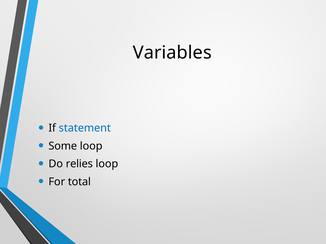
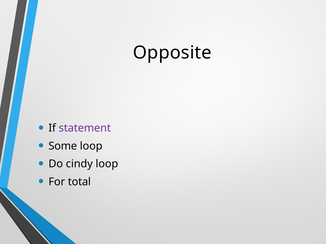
Variables: Variables -> Opposite (172, 53)
statement colour: blue -> purple (85, 128)
relies: relies -> cindy (79, 164)
